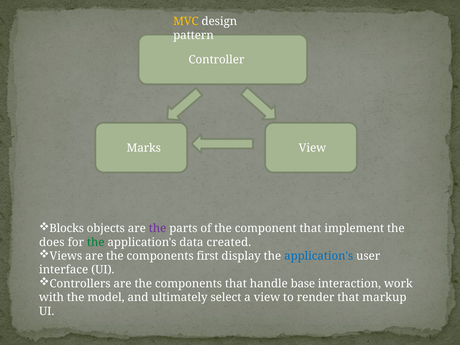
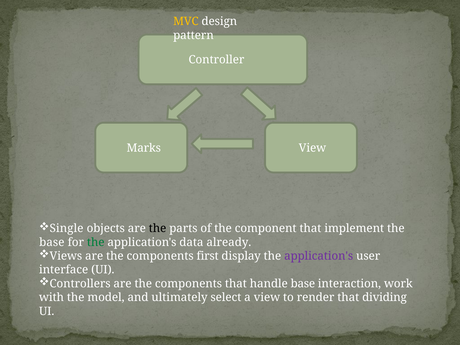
Blocks: Blocks -> Single (67, 228)
the colour: purple -> black (158, 228)
does: does -> base (52, 242)
created: created -> already (229, 242)
application's colour: blue -> purple (319, 256)
markup: markup -> dividing (384, 297)
